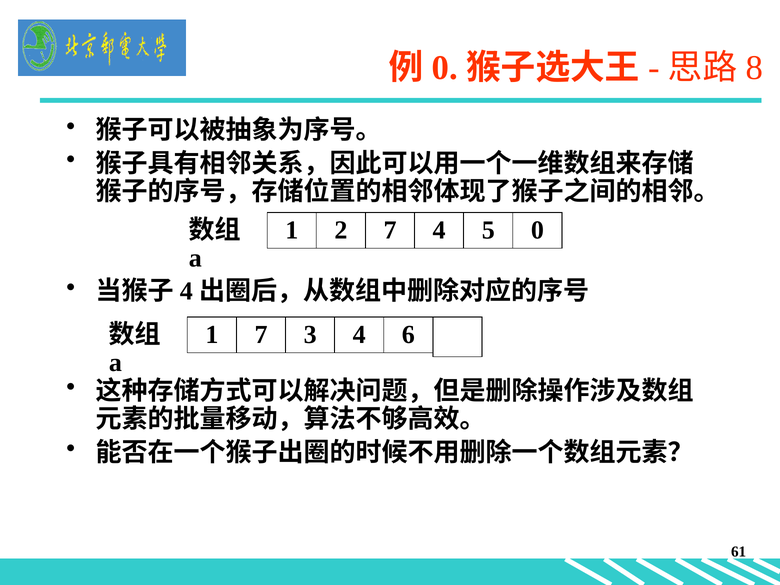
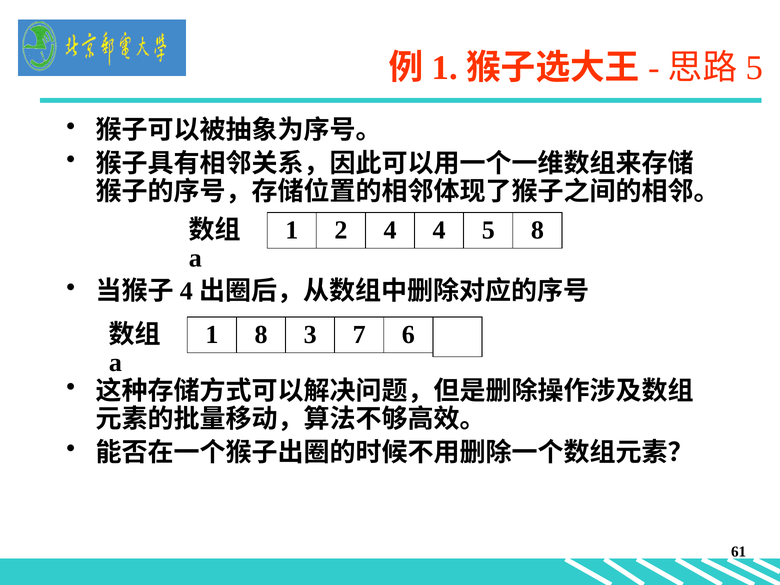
0: 0 -> 1 (445, 68)
8: 8 -> 5 (754, 68)
2 7: 7 -> 4 (390, 230)
5 0: 0 -> 8 (537, 230)
1 7: 7 -> 8 (261, 335)
3 4: 4 -> 7 (359, 335)
